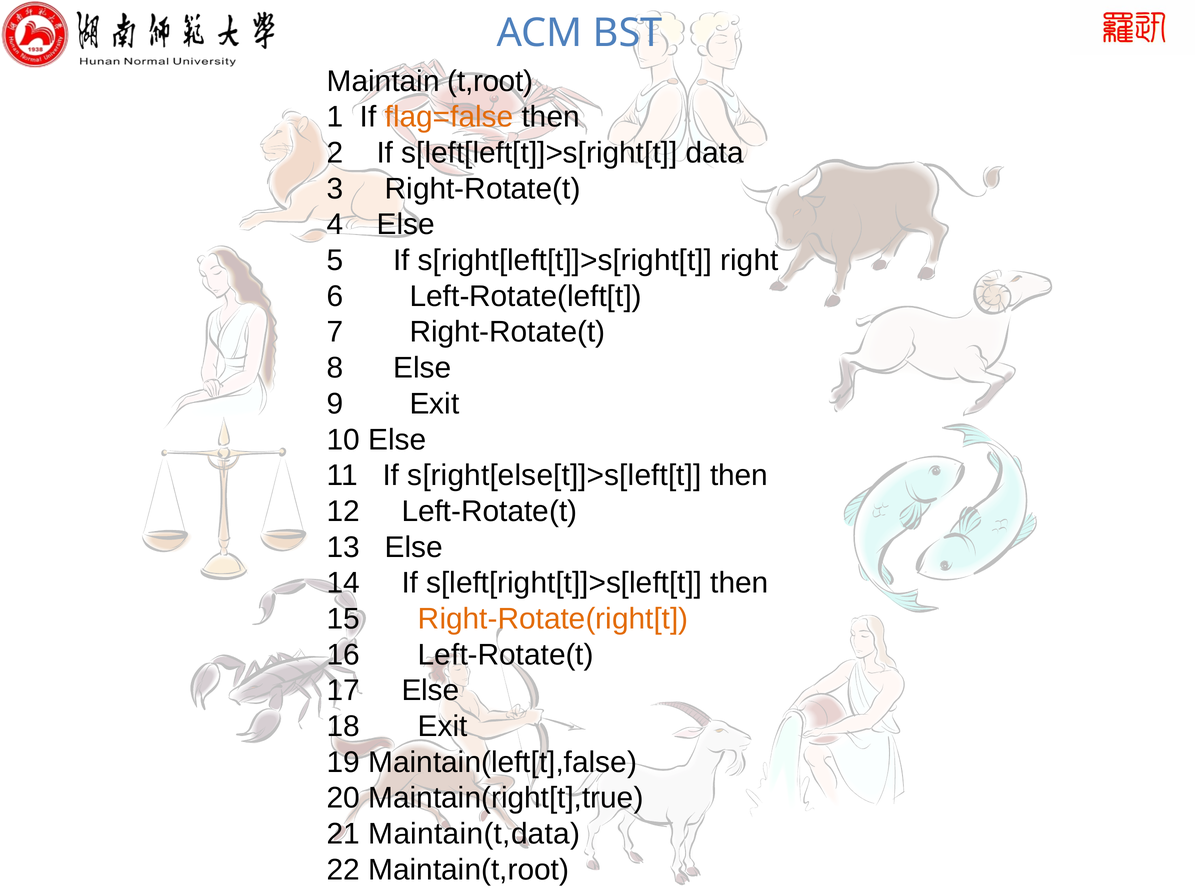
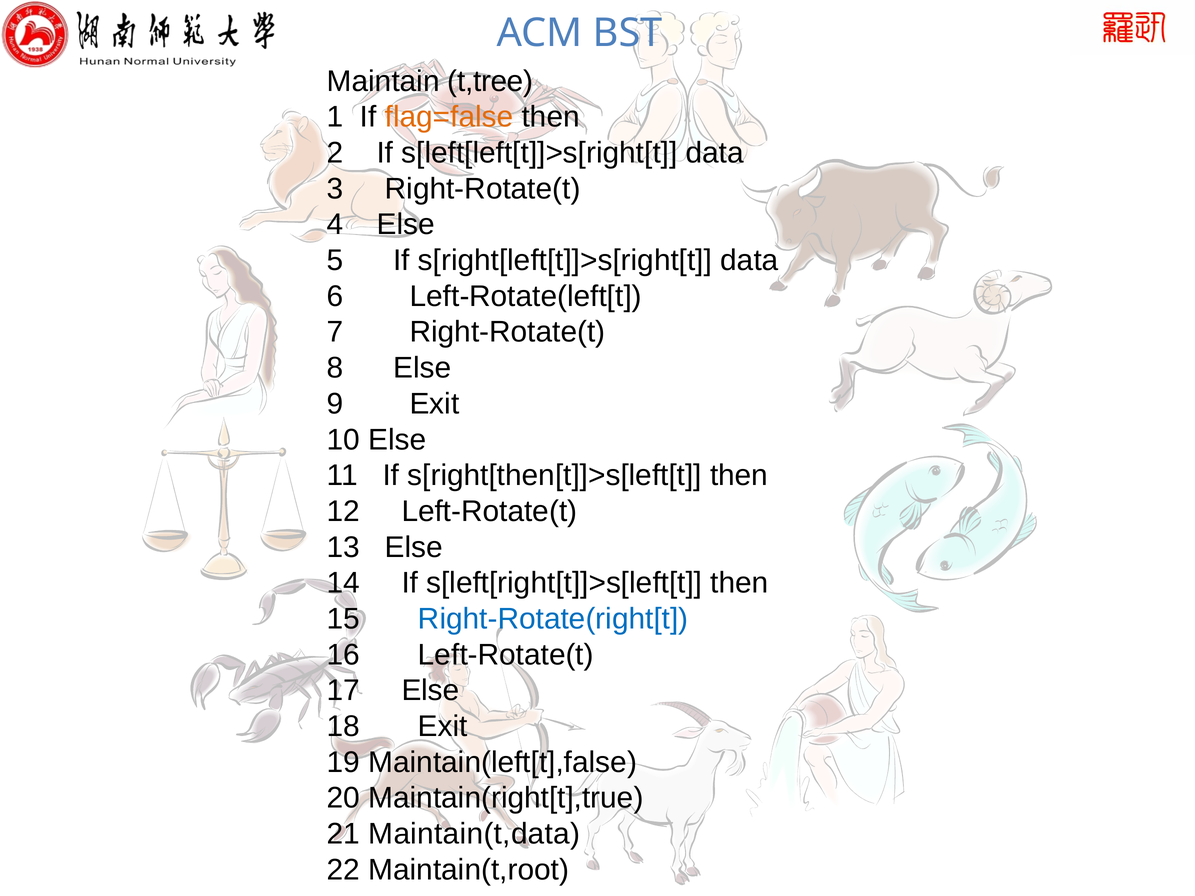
t,root: t,root -> t,tree (490, 81)
s[right[left[t]]>s[right[t right: right -> data (749, 261)
s[right[else[t]]>s[left[t: s[right[else[t]]>s[left[t -> s[right[then[t]]>s[left[t (555, 476)
Right-Rotate(right[t colour: orange -> blue (553, 619)
